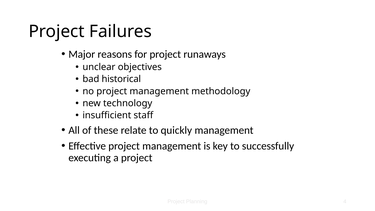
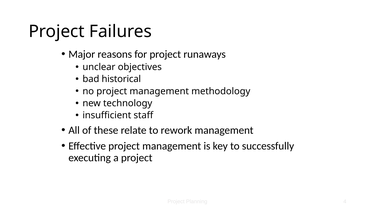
quickly: quickly -> rework (176, 130)
